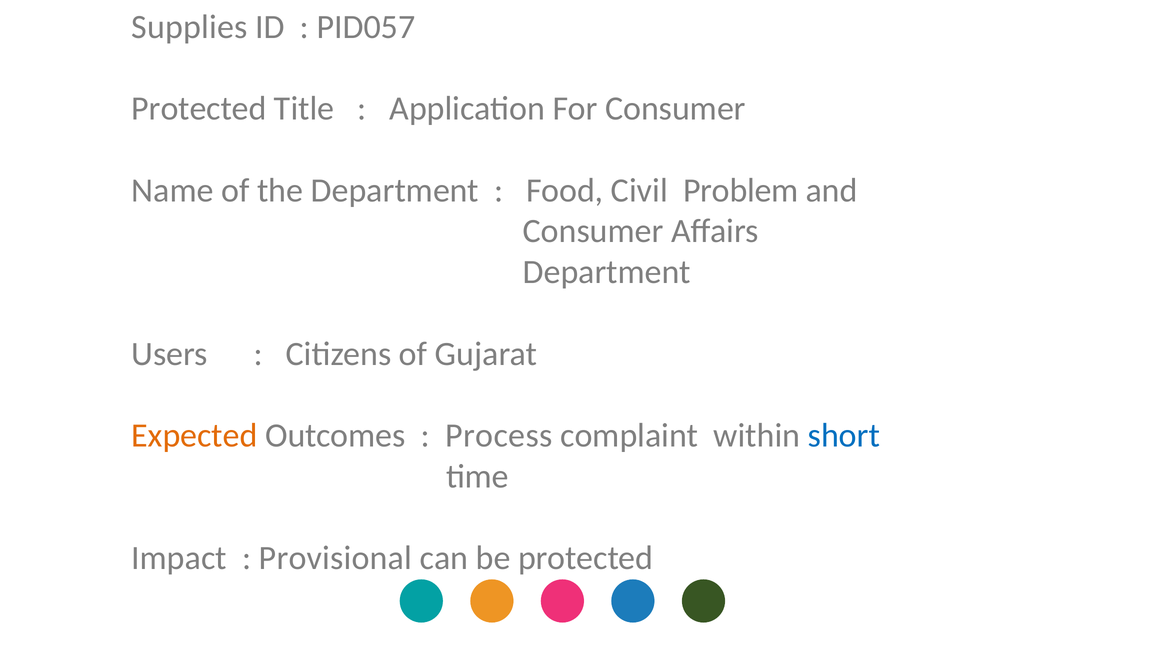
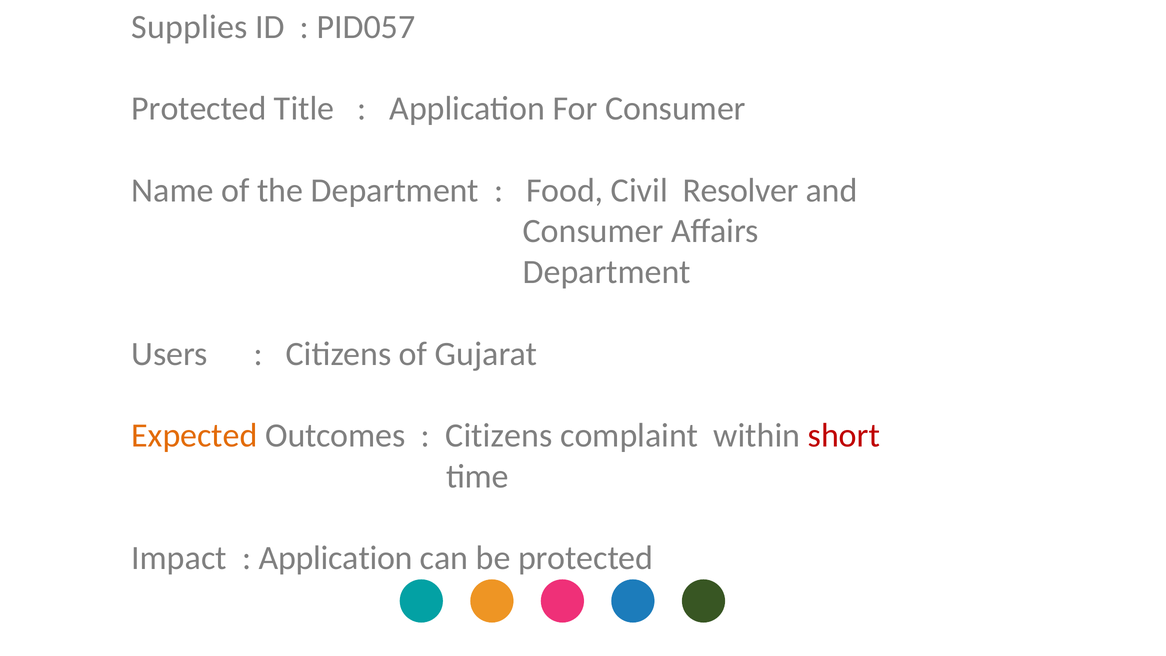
Problem: Problem -> Resolver (741, 190)
Process: Process -> Citizens (499, 435)
short colour: blue -> red (844, 435)
Provisional: Provisional -> Application (336, 558)
